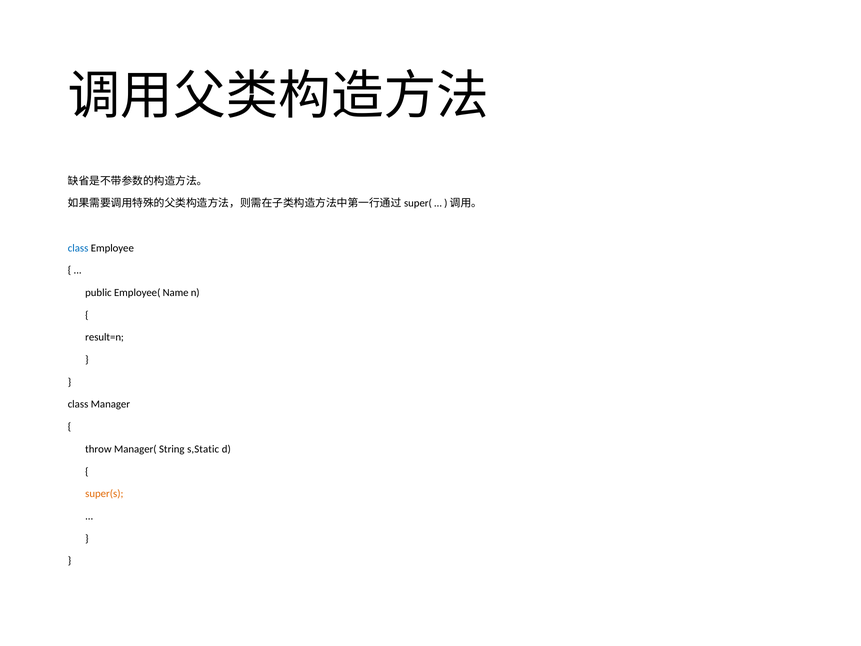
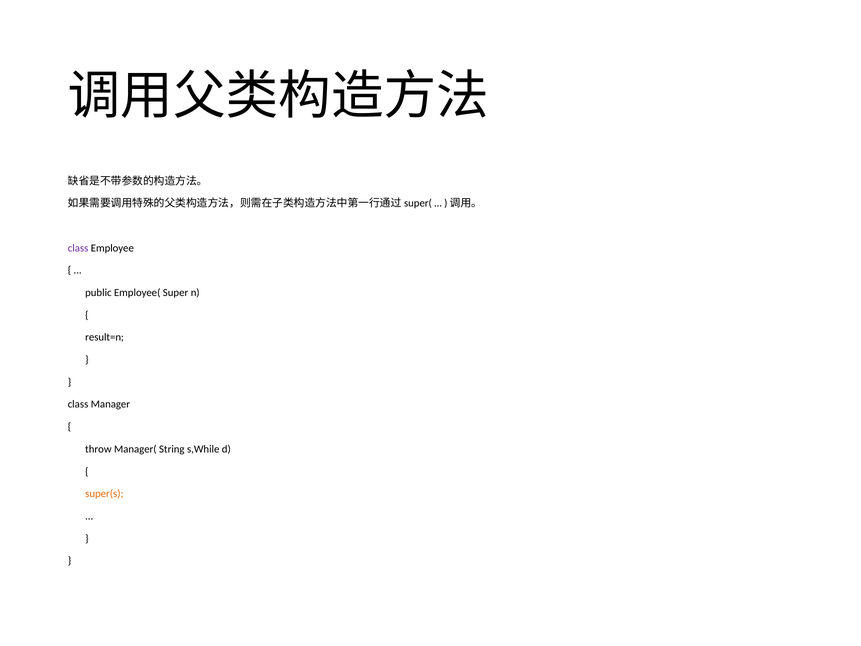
class colour: blue -> purple (78, 248)
Name: Name -> Super (176, 293)
s,Static: s,Static -> s,While (203, 449)
